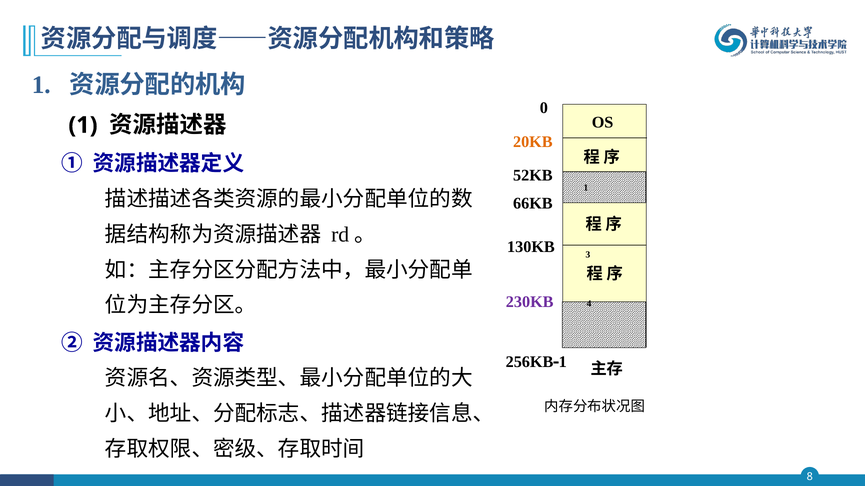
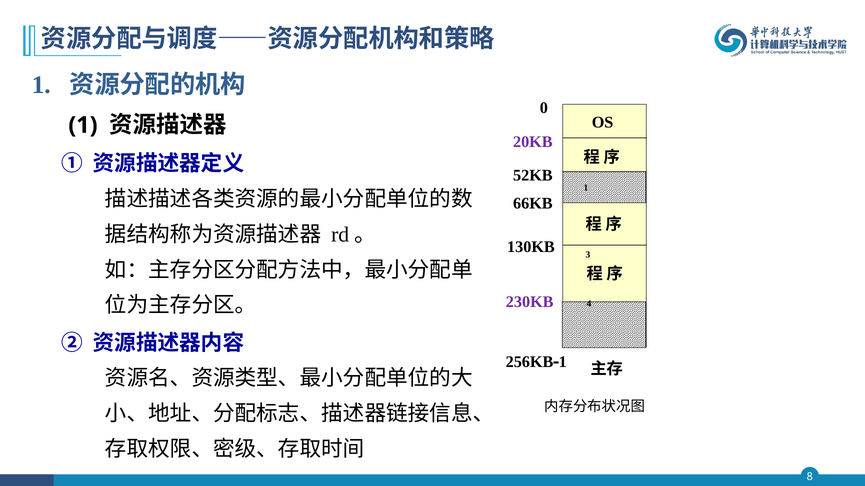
20KB colour: orange -> purple (533, 142)
